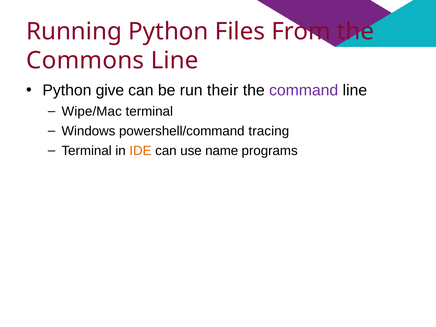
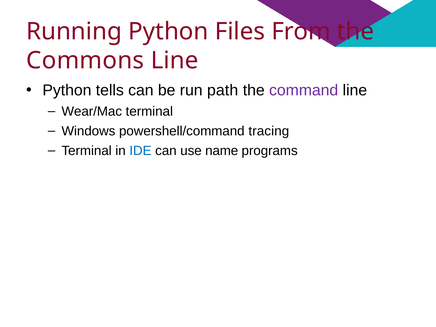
give: give -> tells (110, 90)
their: their -> path (223, 90)
Wipe/Mac: Wipe/Mac -> Wear/Mac (92, 111)
IDE colour: orange -> blue (140, 151)
